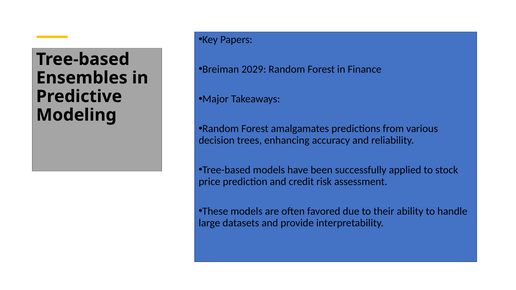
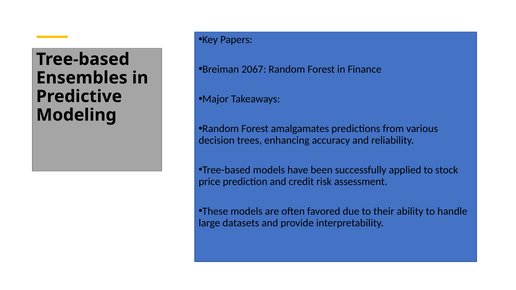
2029: 2029 -> 2067 (254, 69)
